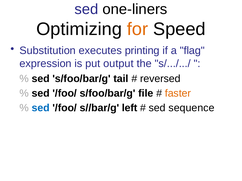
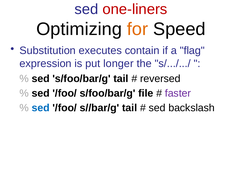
one-liners colour: black -> red (135, 9)
printing: printing -> contain (142, 51)
output: output -> longer (118, 64)
faster colour: orange -> purple (178, 94)
s//bar/g left: left -> tail (130, 108)
sequence: sequence -> backslash (192, 108)
